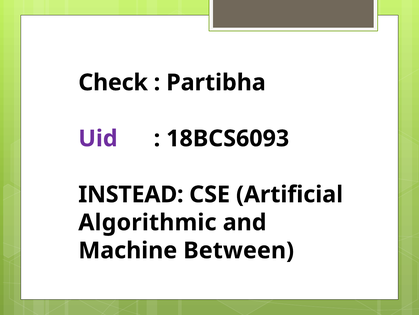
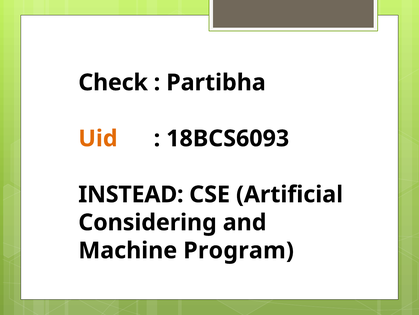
Uid colour: purple -> orange (98, 138)
Algorithmic: Algorithmic -> Considering (148, 222)
Between: Between -> Program (239, 250)
